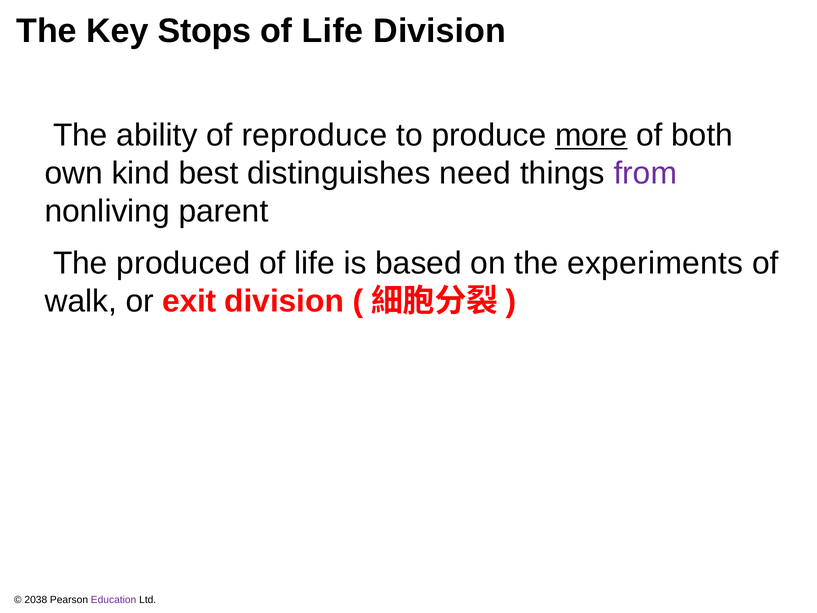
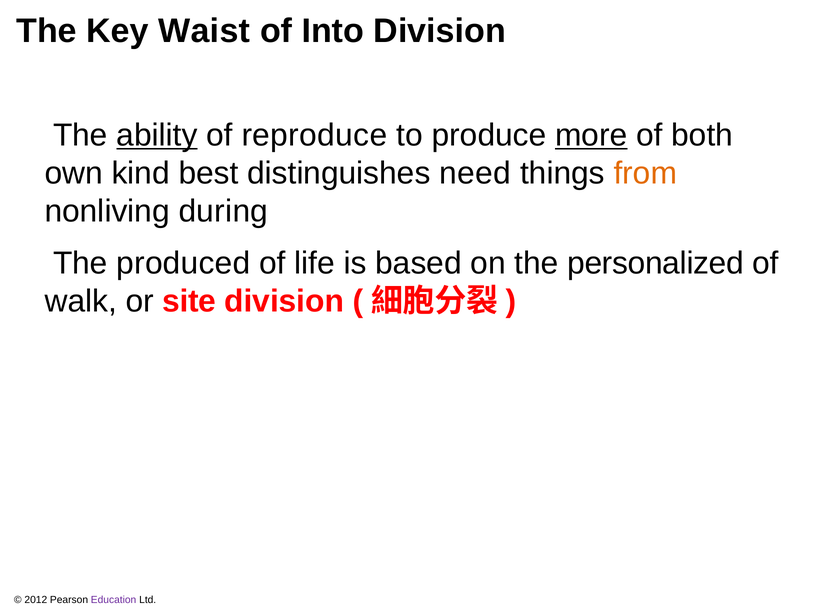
Stops: Stops -> Waist (204, 31)
Life: Life -> Into (333, 31)
ability underline: none -> present (157, 135)
from colour: purple -> orange (645, 173)
parent: parent -> during (223, 211)
experiments: experiments -> personalized (656, 263)
exit: exit -> site (189, 301)
2038: 2038 -> 2012 (36, 600)
